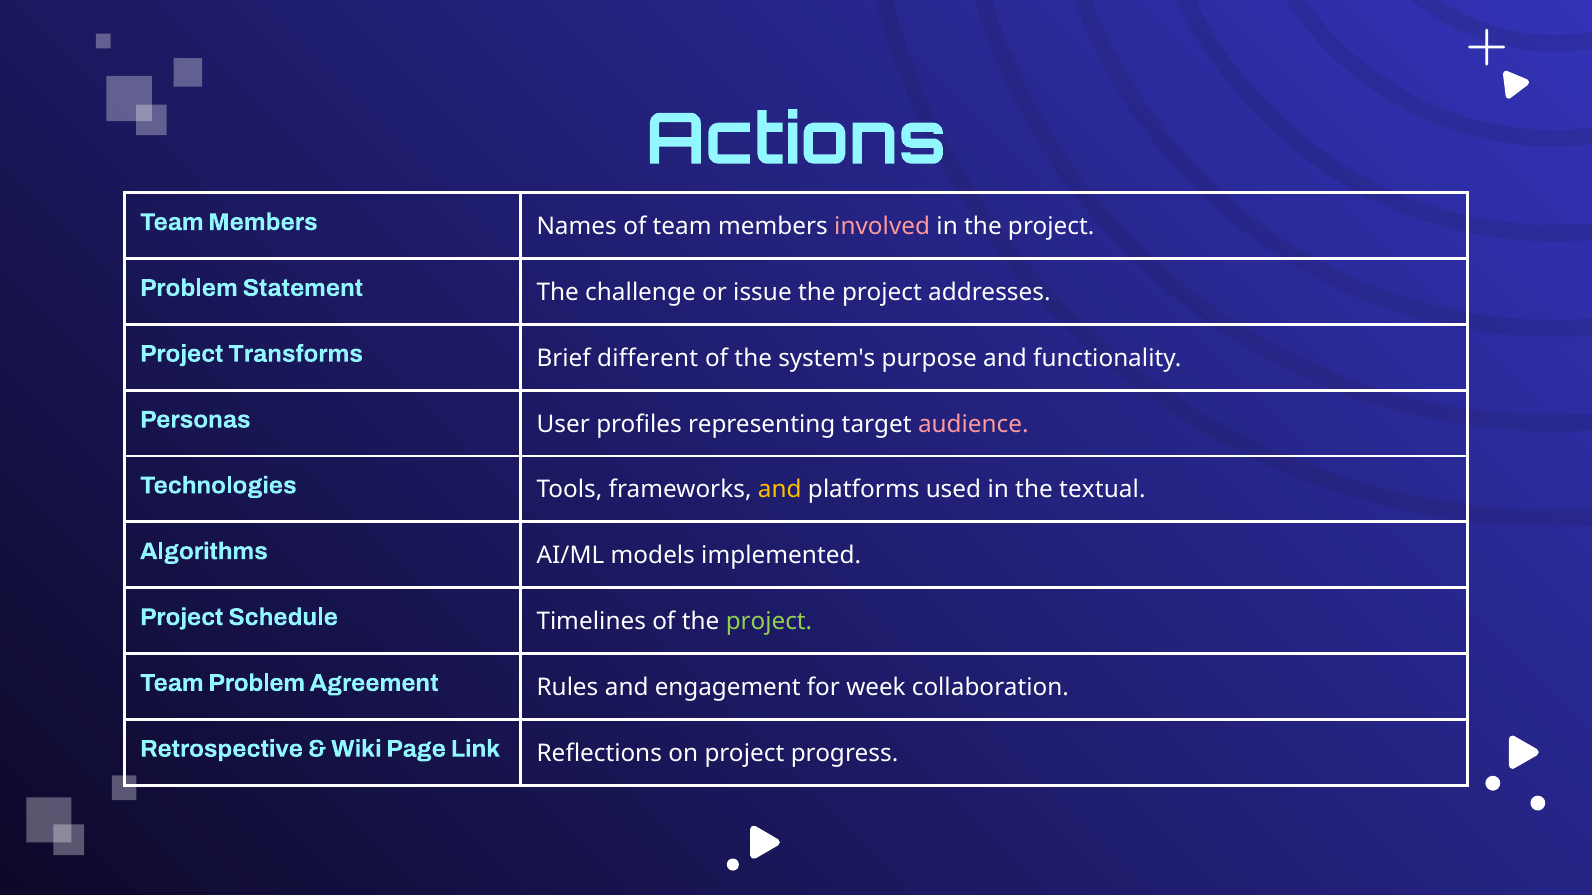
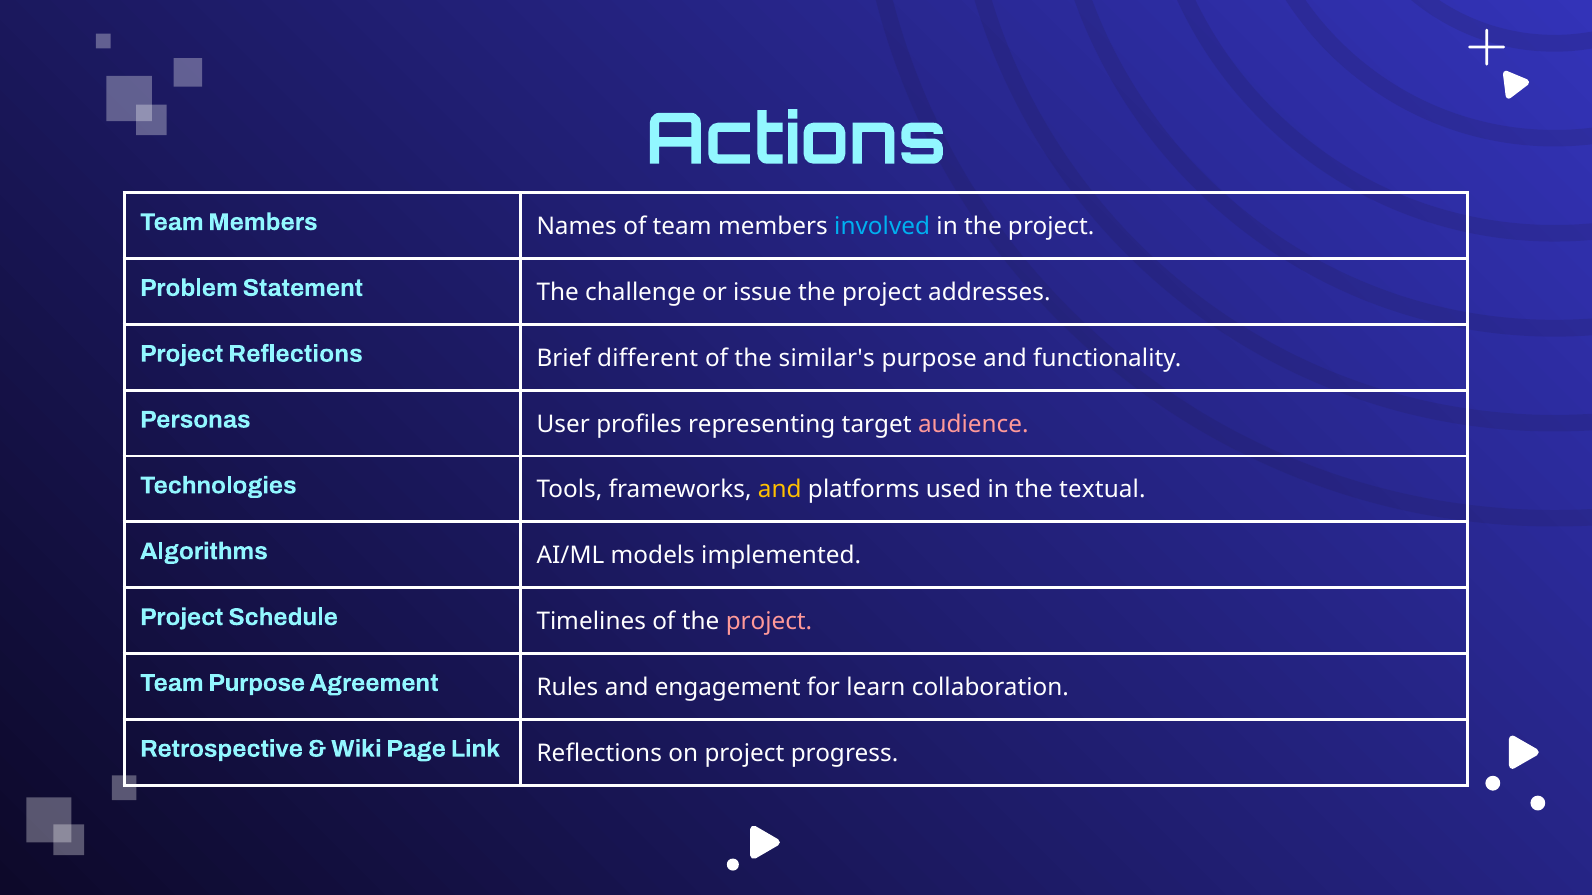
involved colour: pink -> light blue (882, 227)
Project Transforms: Transforms -> Reflections (296, 354)
system's: system's -> similar's (827, 358)
project colour: light green -> pink (769, 622)
Team Problem: Problem -> Purpose (257, 683)
week: week -> learn (876, 688)
